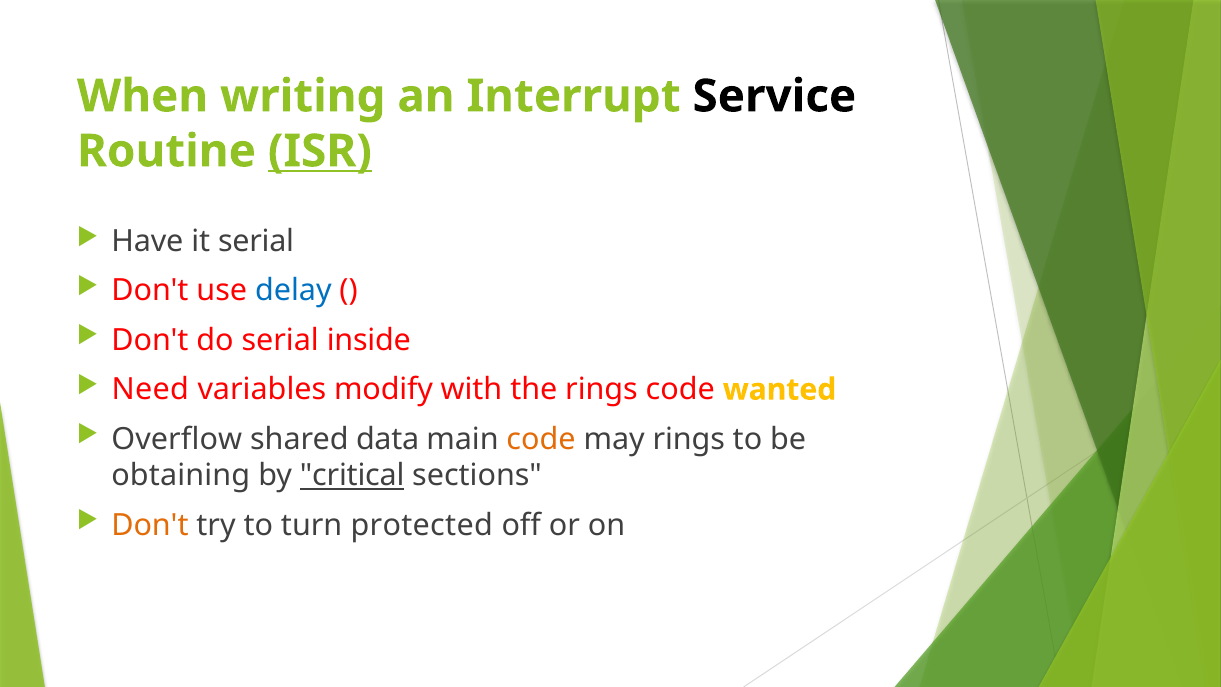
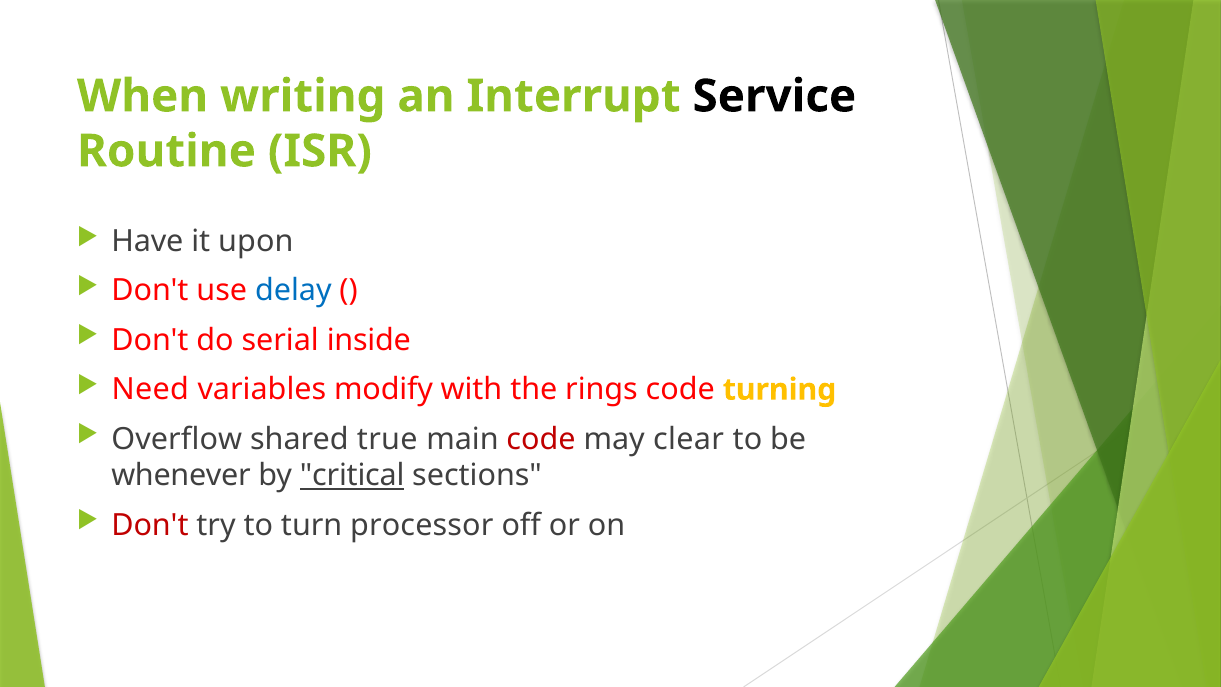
ISR underline: present -> none (320, 151)
it serial: serial -> upon (256, 241)
wanted: wanted -> turning (780, 389)
data: data -> true (387, 439)
code colour: orange -> red (541, 439)
may rings: rings -> clear (689, 439)
obtaining: obtaining -> whenever (181, 475)
Don't colour: orange -> red (150, 525)
protected: protected -> processor (422, 525)
